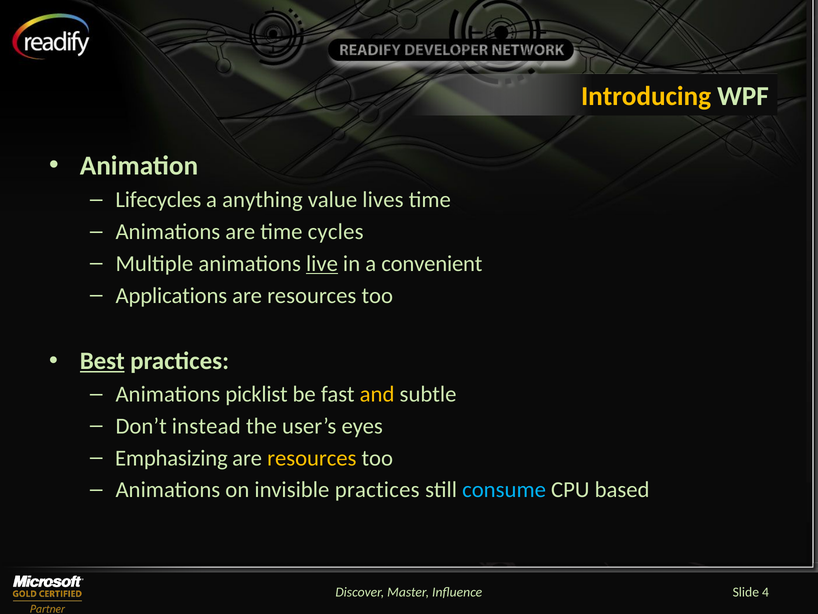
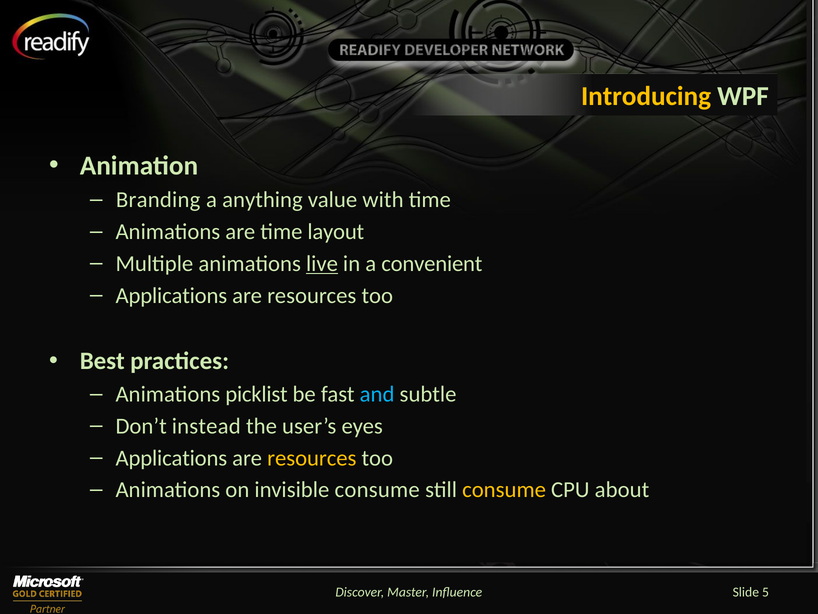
Lifecycles: Lifecycles -> Branding (158, 200)
lives: lives -> with (383, 200)
cycles: cycles -> layout (336, 232)
Best underline: present -> none (102, 361)
and colour: yellow -> light blue (377, 394)
Emphasizing: Emphasizing -> Applications (171, 458)
invisible practices: practices -> consume (377, 490)
consume colour: light blue -> yellow (504, 490)
based: based -> about (622, 490)
4: 4 -> 5 (766, 592)
